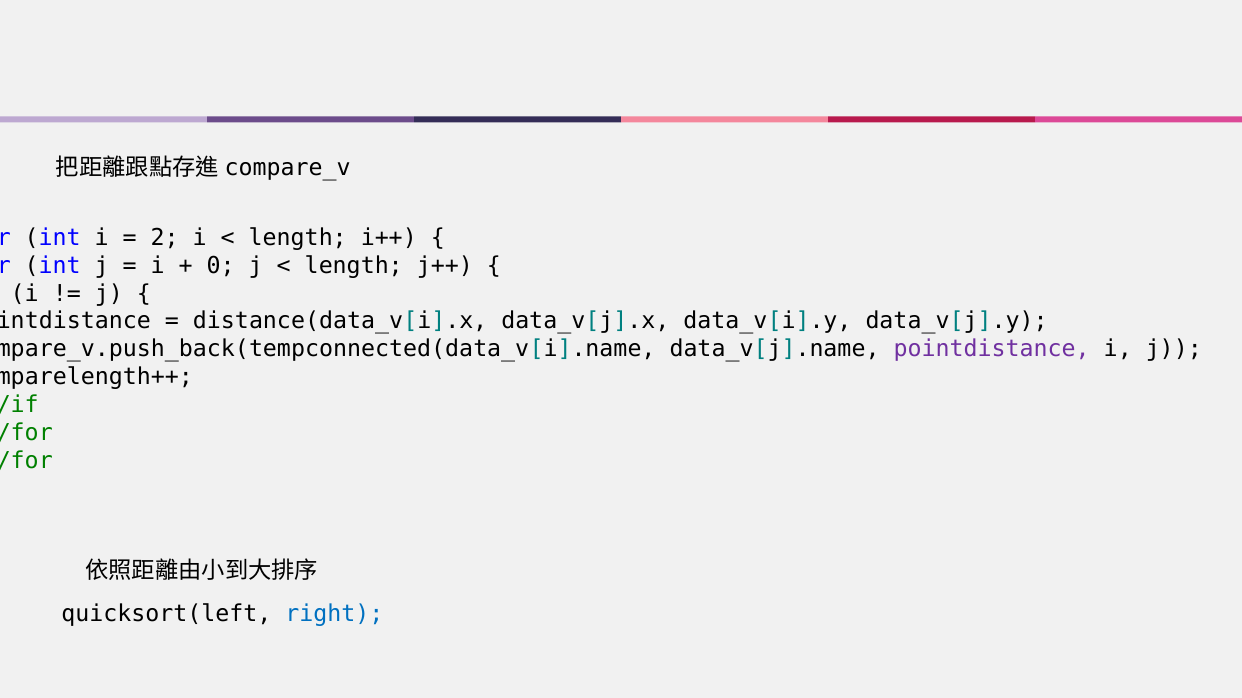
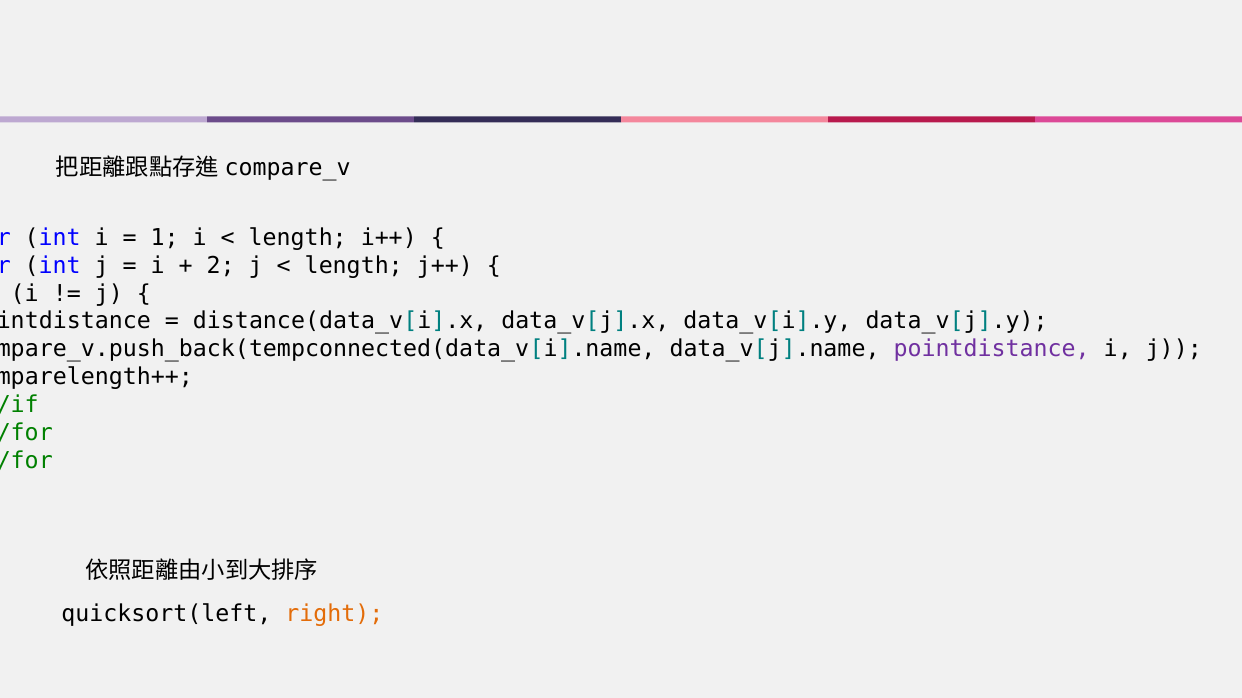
2: 2 -> 1 (165, 238)
0: 0 -> 2 (221, 266)
right colour: blue -> orange (334, 614)
